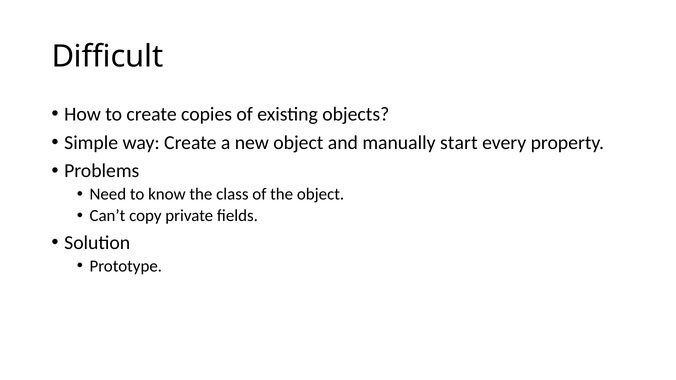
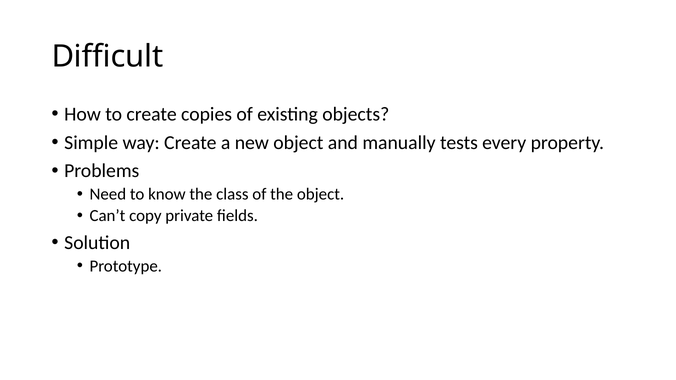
start: start -> tests (459, 143)
